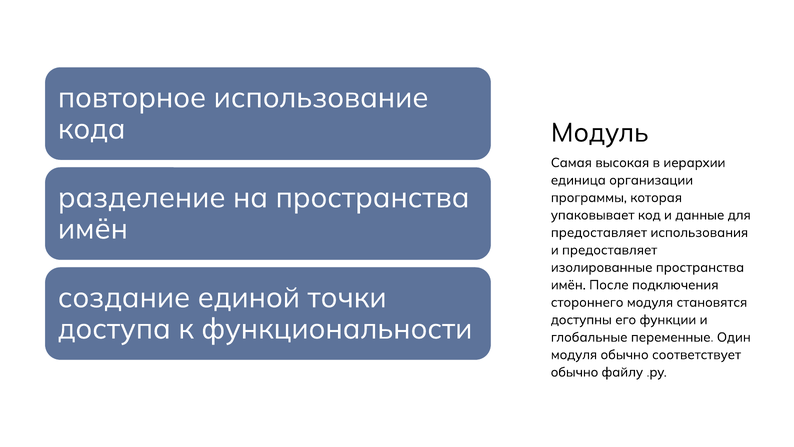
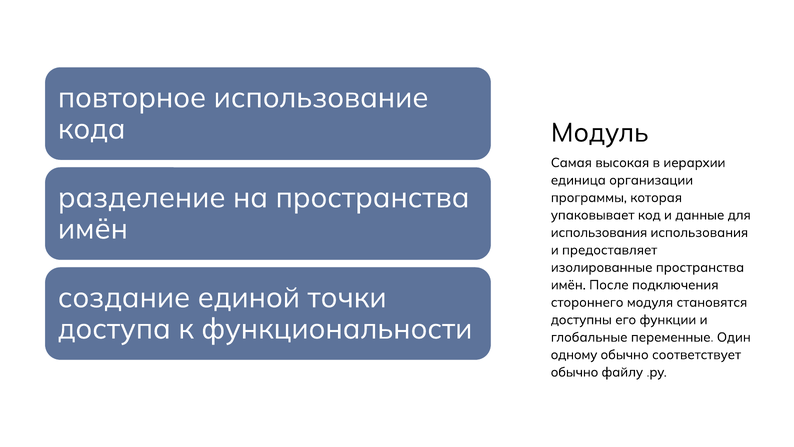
предоставляет: предоставляет -> использования (599, 232)
модуля: модуля -> одному (574, 354)
